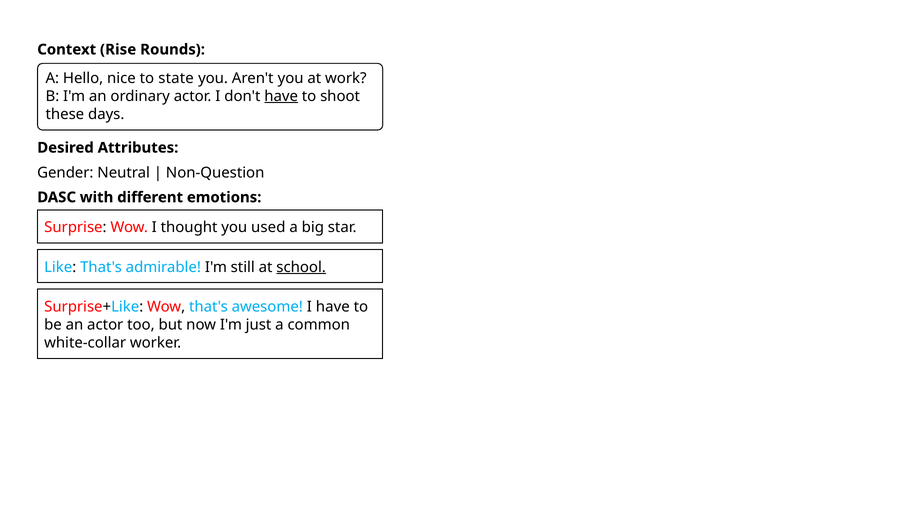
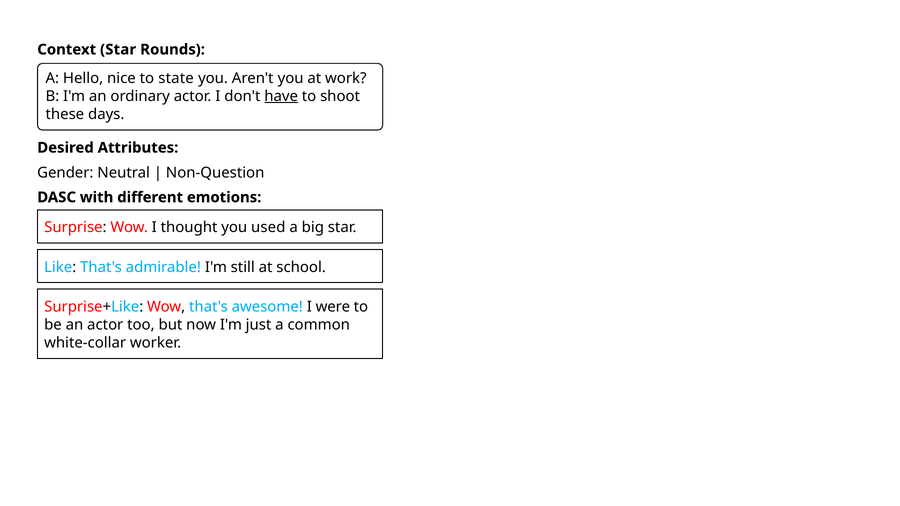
Context Rise: Rise -> Star (118, 50)
school underline: present -> none (301, 267)
I have: have -> were (333, 307)
